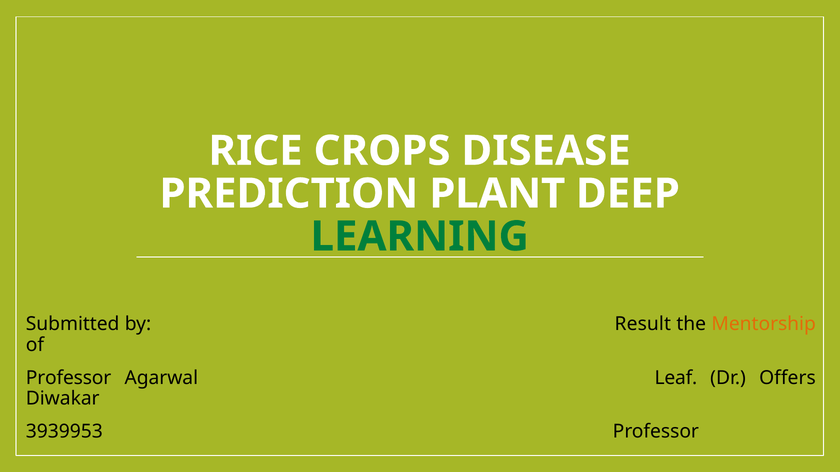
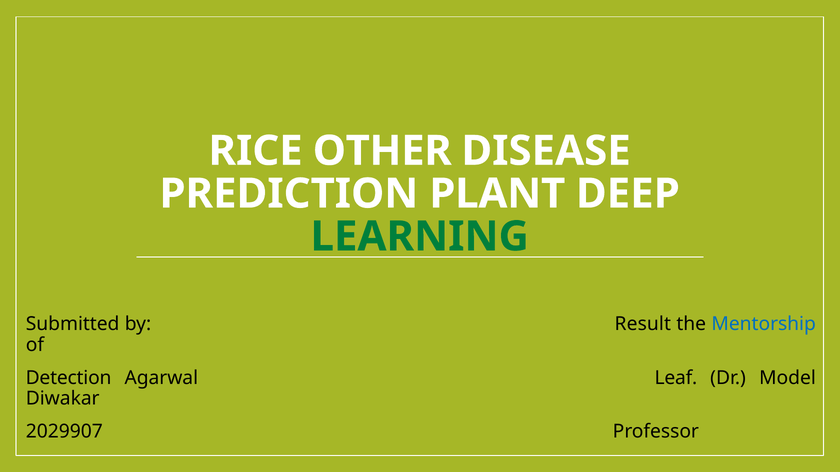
CROPS: CROPS -> OTHER (382, 151)
Mentorship colour: orange -> blue (764, 324)
Professor: Professor -> Detection (69, 378)
Offers: Offers -> Model (787, 378)
3939953: 3939953 -> 2029907 (64, 432)
